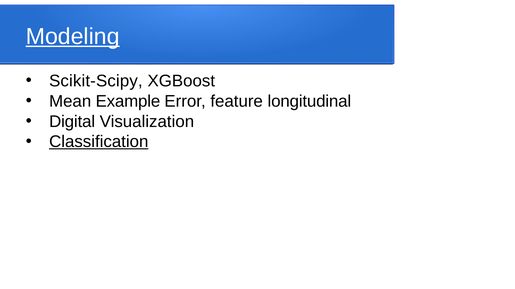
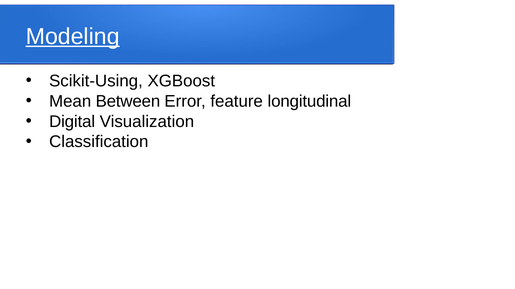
Scikit-Scipy: Scikit-Scipy -> Scikit-Using (96, 81)
Example: Example -> Between (128, 101)
Classification underline: present -> none (99, 142)
